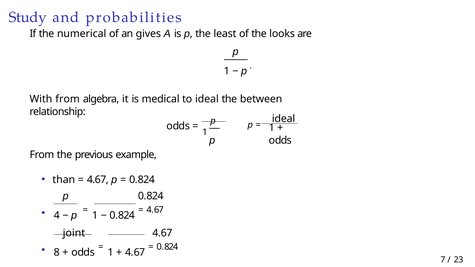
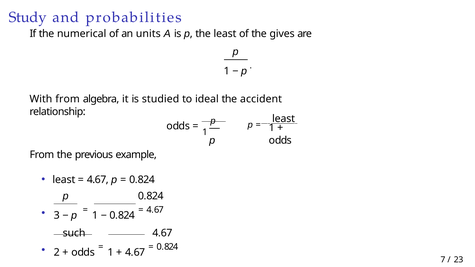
gives: gives -> units (148, 34)
looks: looks -> gives (282, 34)
medical: medical -> studied (161, 99)
between: between -> accident (261, 99)
ideal: ideal -> least (284, 119)
than: than -> least (64, 180)
4: 4 -> 3 (57, 216)
joint: joint -> such (74, 233)
8: 8 -> 2 (57, 253)
